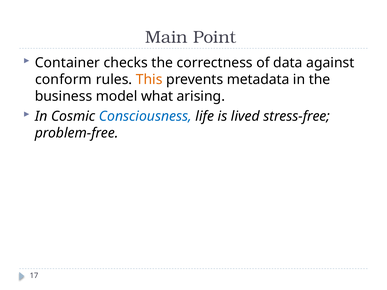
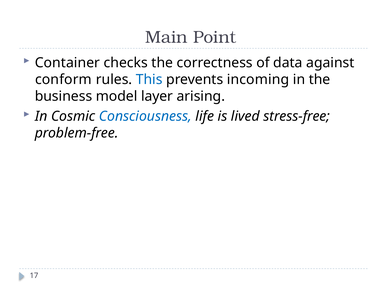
This colour: orange -> blue (149, 80)
metadata: metadata -> incoming (258, 80)
what: what -> layer (157, 96)
